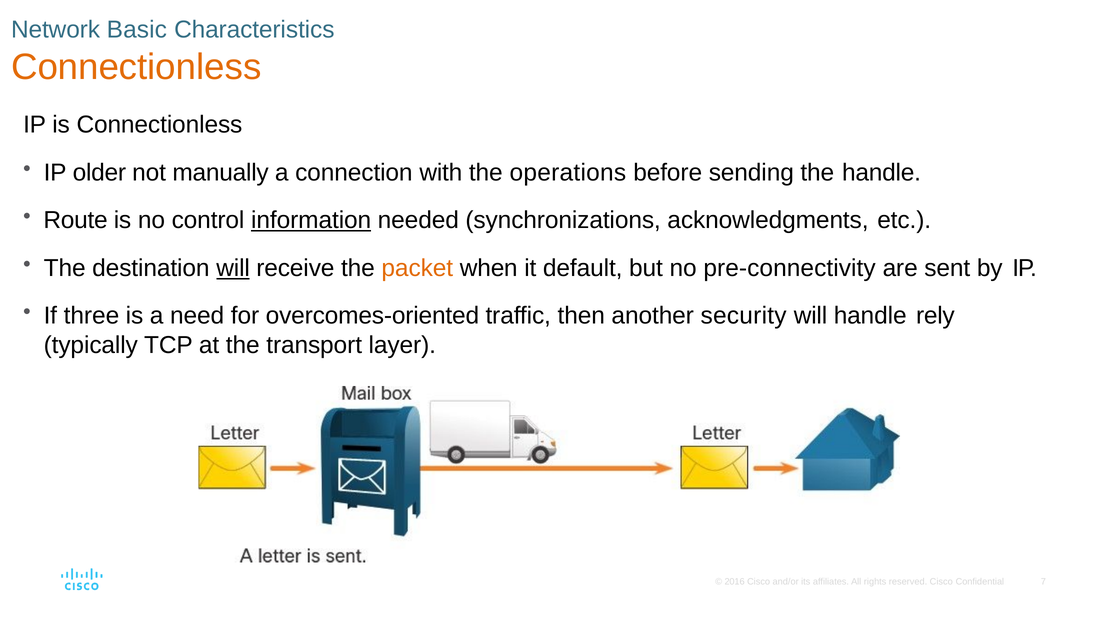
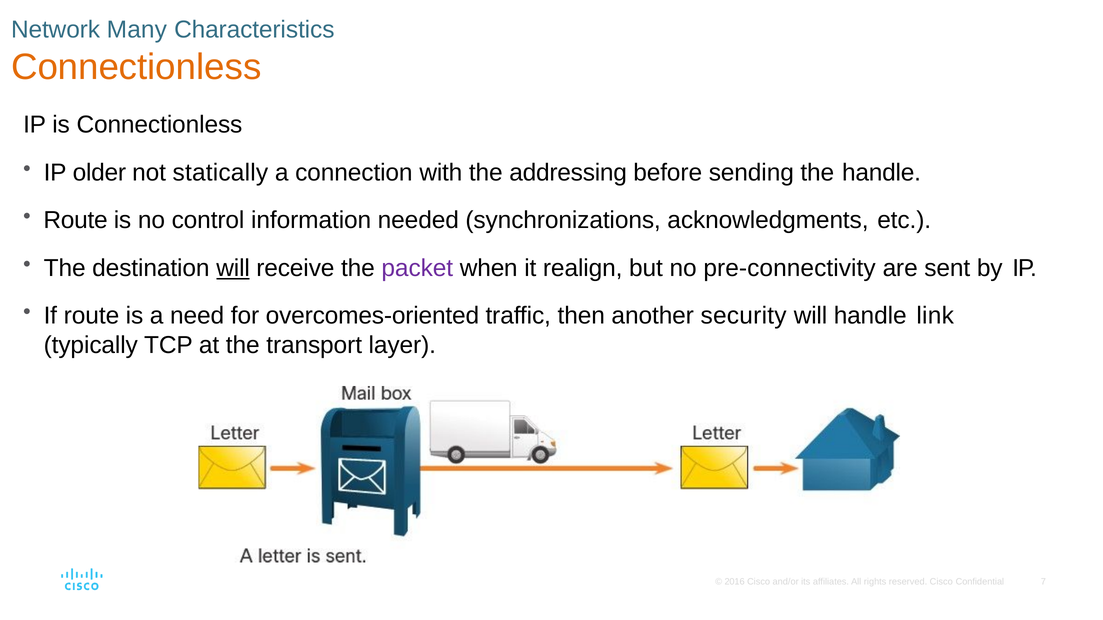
Basic: Basic -> Many (137, 30)
manually: manually -> statically (220, 173)
operations: operations -> addressing (568, 173)
information underline: present -> none (311, 220)
packet colour: orange -> purple (417, 268)
default: default -> realign (583, 268)
If three: three -> route (91, 316)
rely: rely -> link (935, 316)
